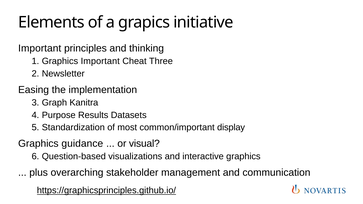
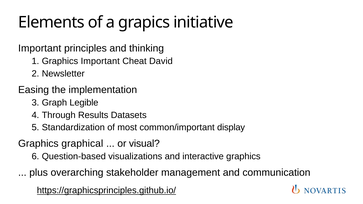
Three: Three -> David (161, 61)
Kanitra: Kanitra -> Legible (84, 103)
Purpose: Purpose -> Through (59, 115)
guidance: guidance -> graphical (82, 144)
